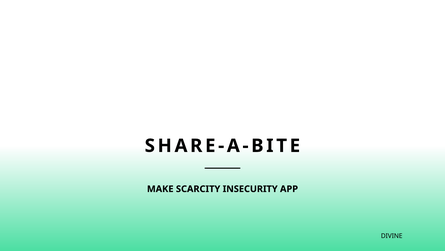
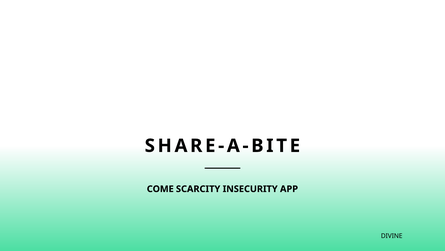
MAKE: MAKE -> COME (160, 188)
